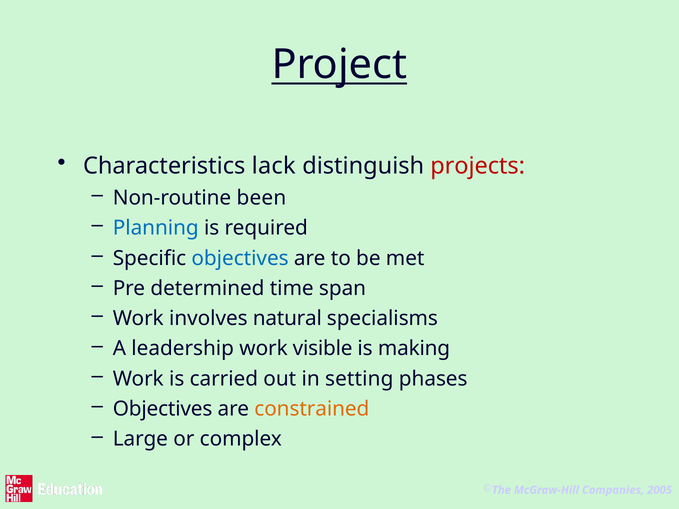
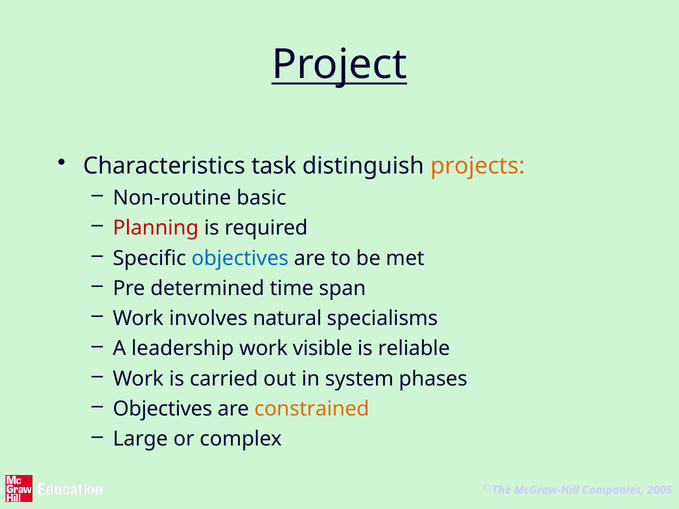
lack: lack -> task (274, 166)
projects colour: red -> orange (478, 166)
been: been -> basic (261, 198)
Planning colour: blue -> red (156, 228)
making: making -> reliable (414, 349)
setting: setting -> system (359, 379)
